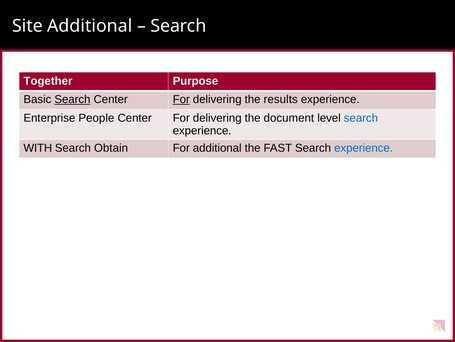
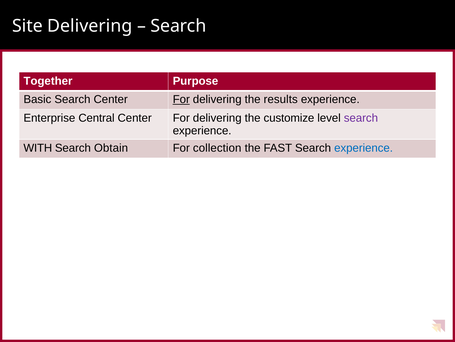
Site Additional: Additional -> Delivering (90, 26)
Search underline: present -> none (72, 99)
People: People -> Central (97, 118)
document: document -> customize (289, 118)
search colour: blue -> purple (361, 118)
For additional: additional -> collection (217, 148)
